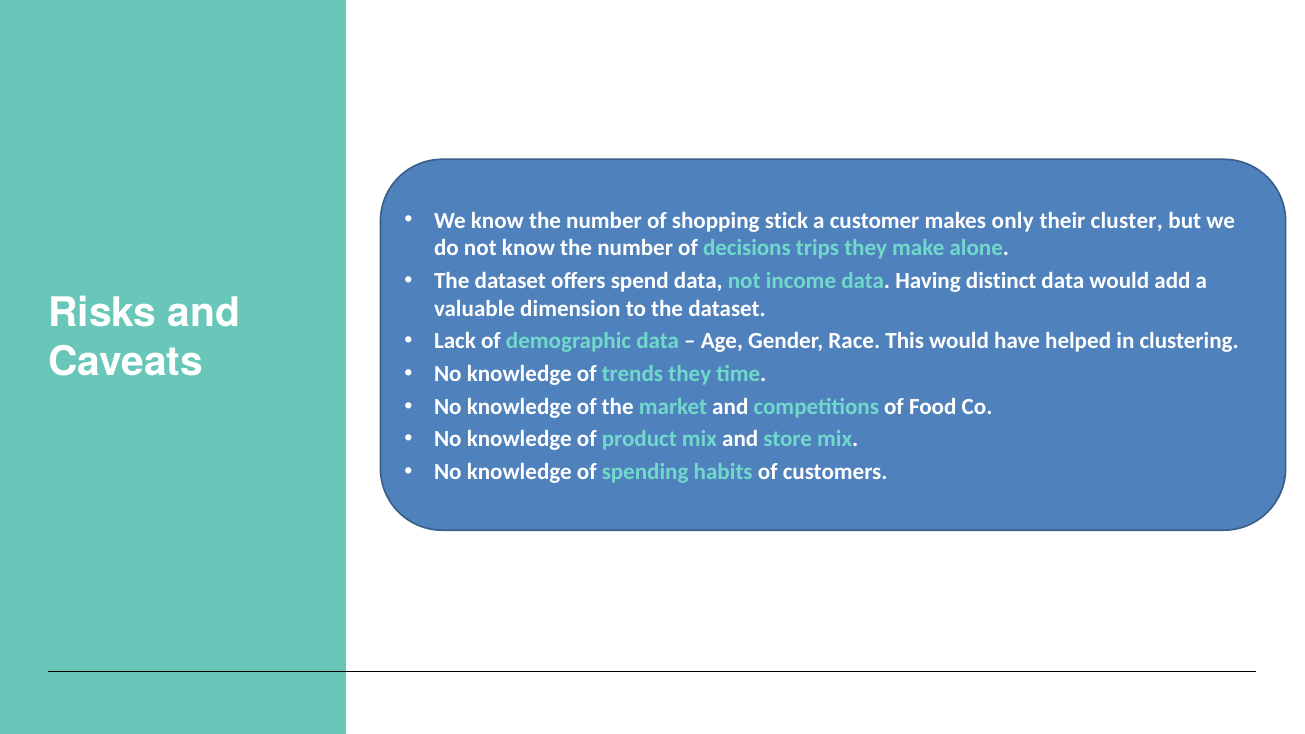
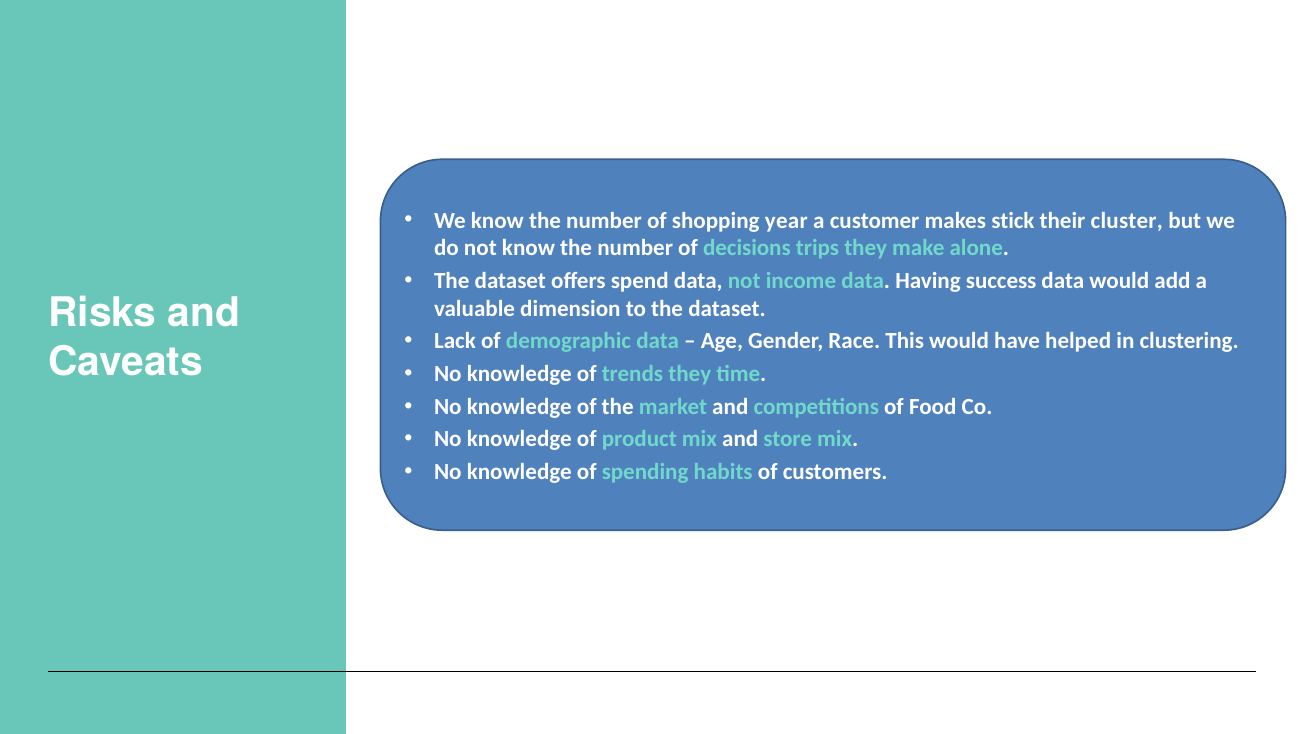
stick: stick -> year (786, 221)
only: only -> stick (1013, 221)
distinct: distinct -> success (1001, 281)
